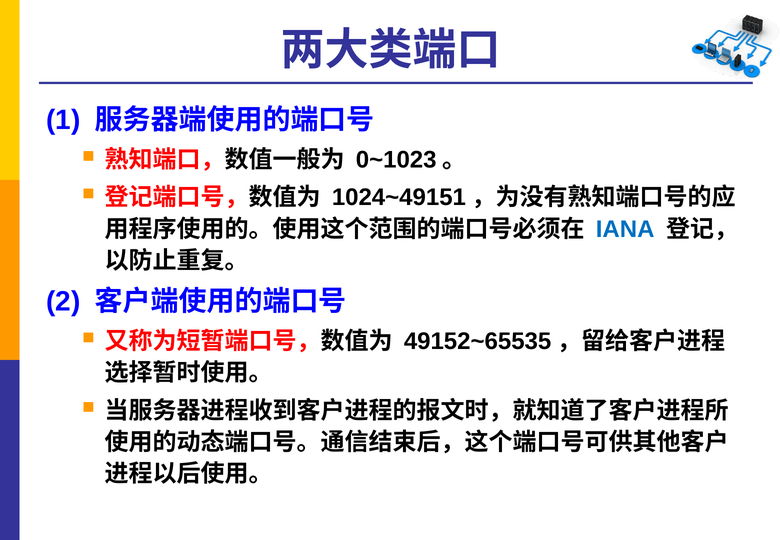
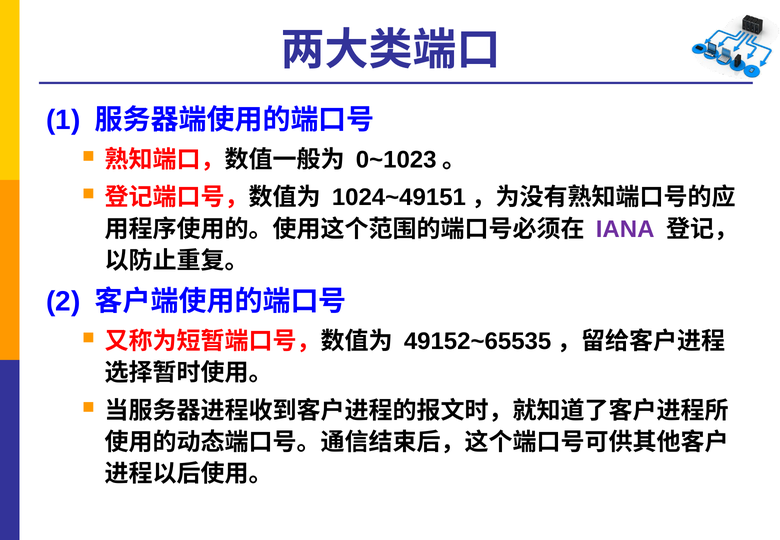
IANA colour: blue -> purple (625, 229)
